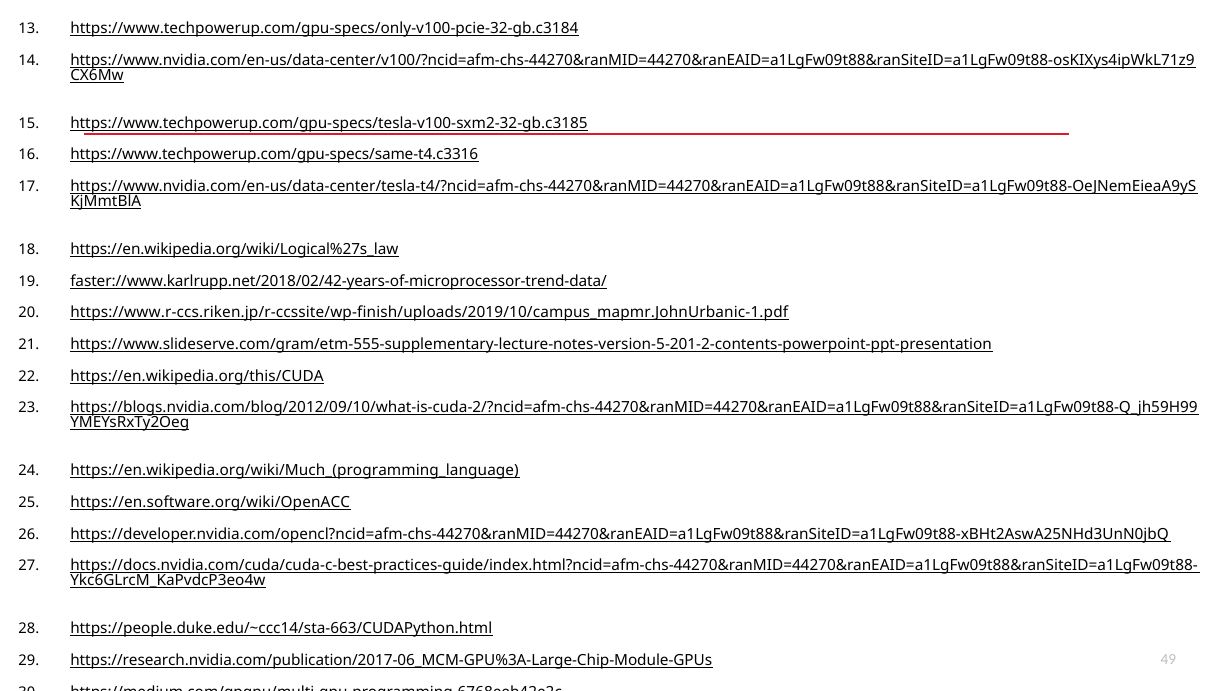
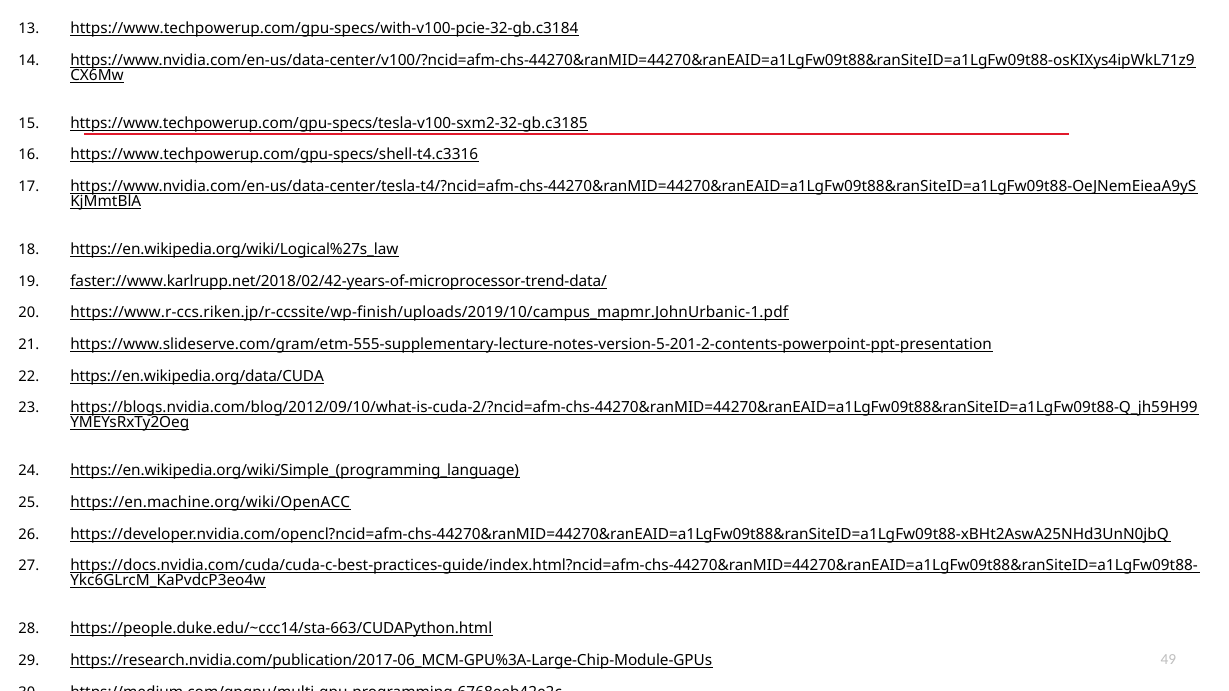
https://www.techpowerup.com/gpu-specs/only-v100-pcie-32-gb.c3184: https://www.techpowerup.com/gpu-specs/only-v100-pcie-32-gb.c3184 -> https://www.techpowerup.com/gpu-specs/with-v100-pcie-32-gb.c3184 (324, 28)
https://www.techpowerup.com/gpu-specs/same-t4.c3316: https://www.techpowerup.com/gpu-specs/same-t4.c3316 -> https://www.techpowerup.com/gpu-specs/shell-t4.c3316 (274, 155)
https://en.wikipedia.org/this/CUDA: https://en.wikipedia.org/this/CUDA -> https://en.wikipedia.org/data/CUDA (197, 376)
https://en.wikipedia.org/wiki/Much_(programming_language: https://en.wikipedia.org/wiki/Much_(programming_language -> https://en.wikipedia.org/wiki/Simple_(programming_language (295, 471)
https://en.software.org/wiki/OpenACC: https://en.software.org/wiki/OpenACC -> https://en.machine.org/wiki/OpenACC (210, 503)
